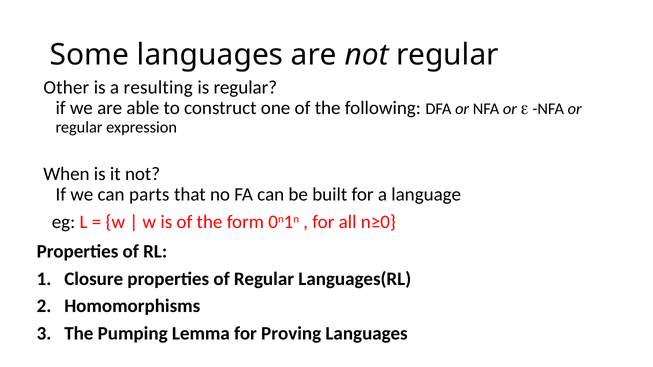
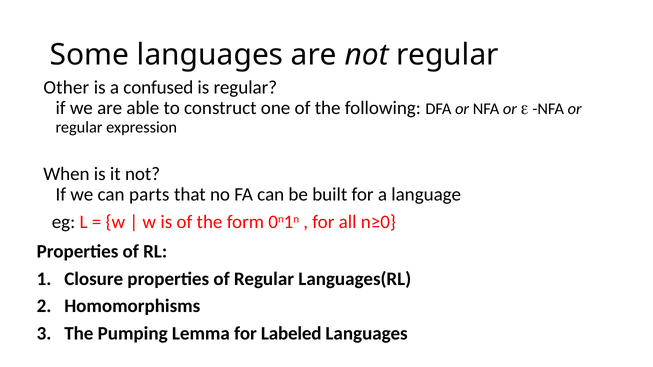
resulting: resulting -> confused (158, 88)
Proving: Proving -> Labeled (291, 334)
